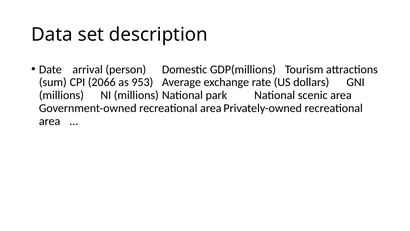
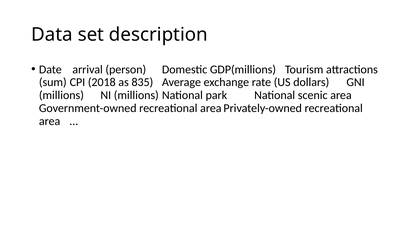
2066: 2066 -> 2018 (102, 82)
953: 953 -> 835 (142, 82)
